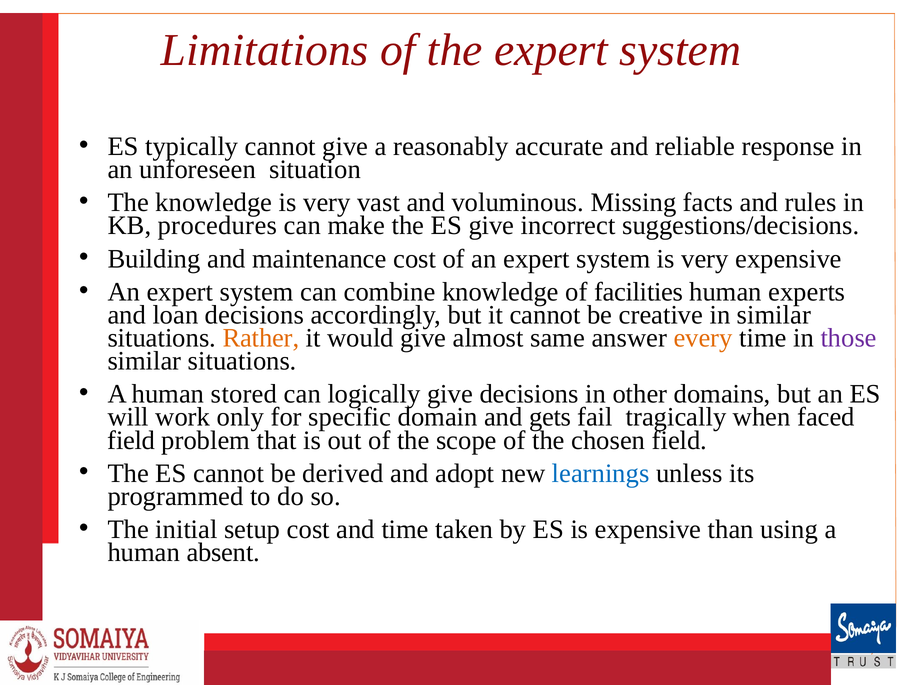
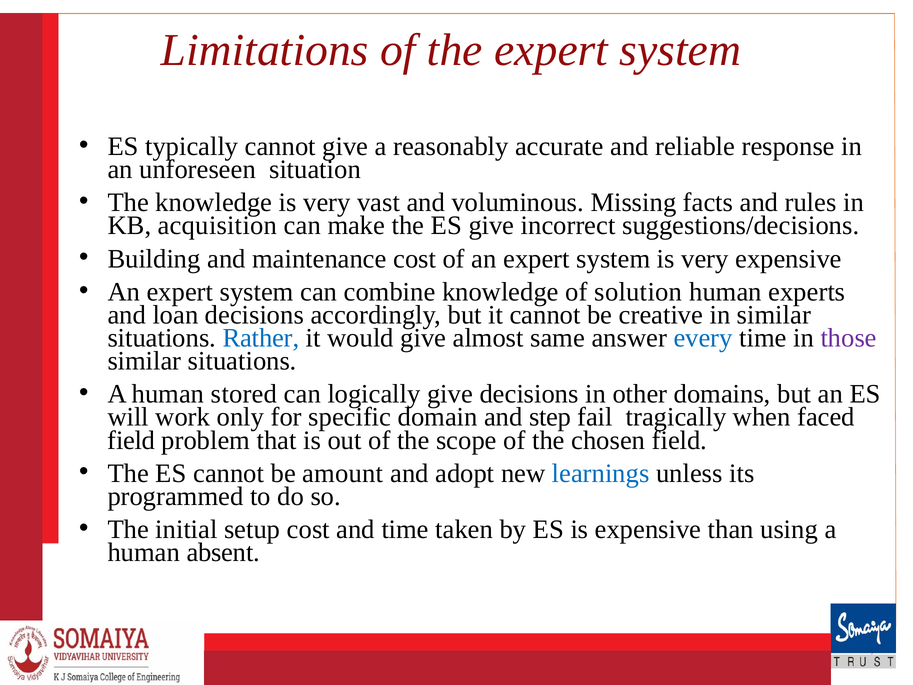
procedures: procedures -> acquisition (217, 226)
facilities: facilities -> solution (638, 292)
Rather colour: orange -> blue (261, 338)
every colour: orange -> blue (703, 338)
gets: gets -> step (550, 417)
derived: derived -> amount (343, 473)
